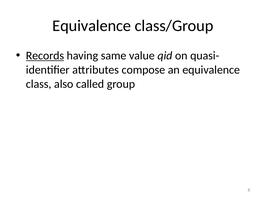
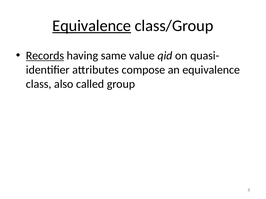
Equivalence underline: none -> present (92, 26)
